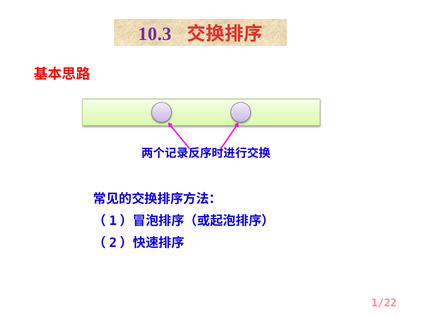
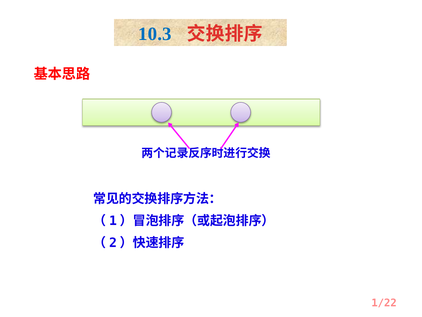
10.3 colour: purple -> blue (155, 34)
